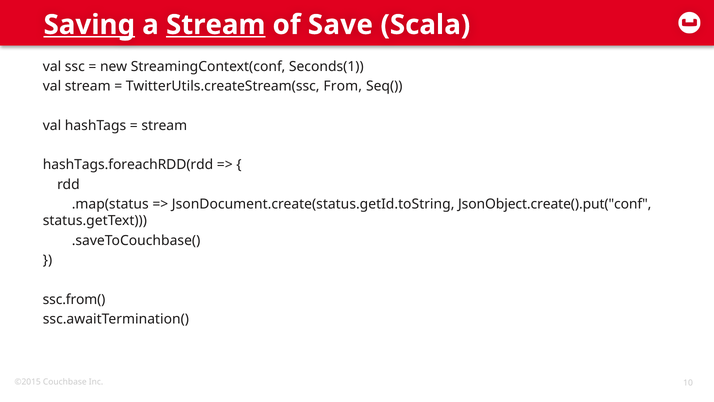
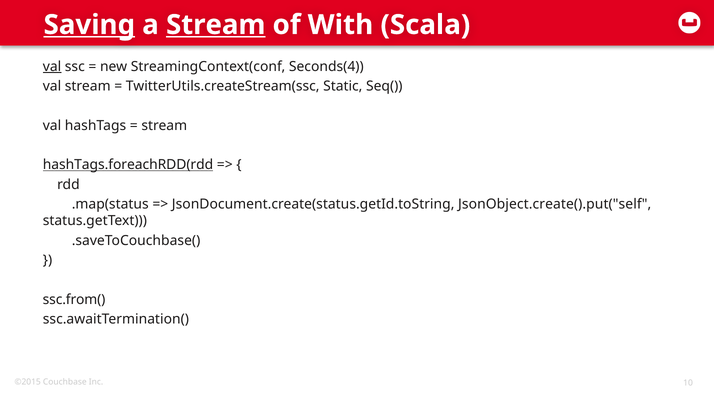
Save: Save -> With (340, 25)
val underline: none -> present (52, 66)
Seconds(1: Seconds(1 -> Seconds(4 (326, 66)
From: From -> Static (343, 86)
hashTags.foreachRDD(rdd underline: none -> present (128, 165)
JsonObject.create().put("conf: JsonObject.create().put("conf -> JsonObject.create().put("self (555, 204)
